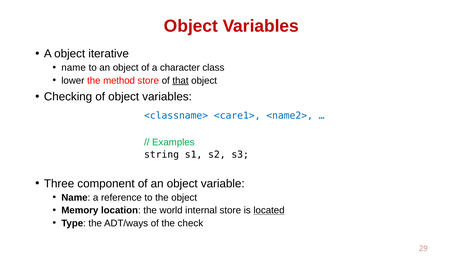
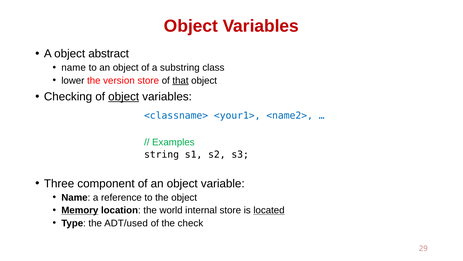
iterative: iterative -> abstract (109, 54)
character: character -> substring (180, 67)
method: method -> version (119, 80)
object underline: none -> present (124, 97)
<care1>: <care1> -> <your1> (237, 115)
Memory underline: none -> present (80, 210)
ADT/ways: ADT/ways -> ADT/used (126, 223)
